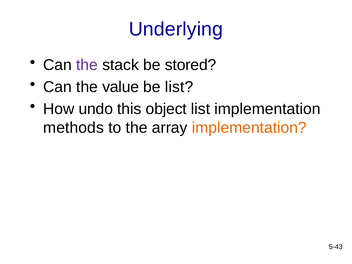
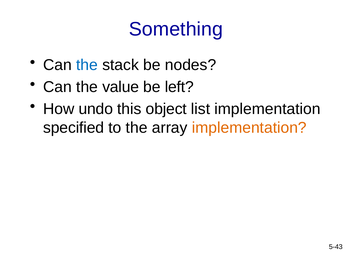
Underlying: Underlying -> Something (176, 29)
the colour: purple -> blue (87, 65)
stored: stored -> nodes (191, 65)
be list: list -> left (179, 87)
methods: methods -> specified (74, 128)
